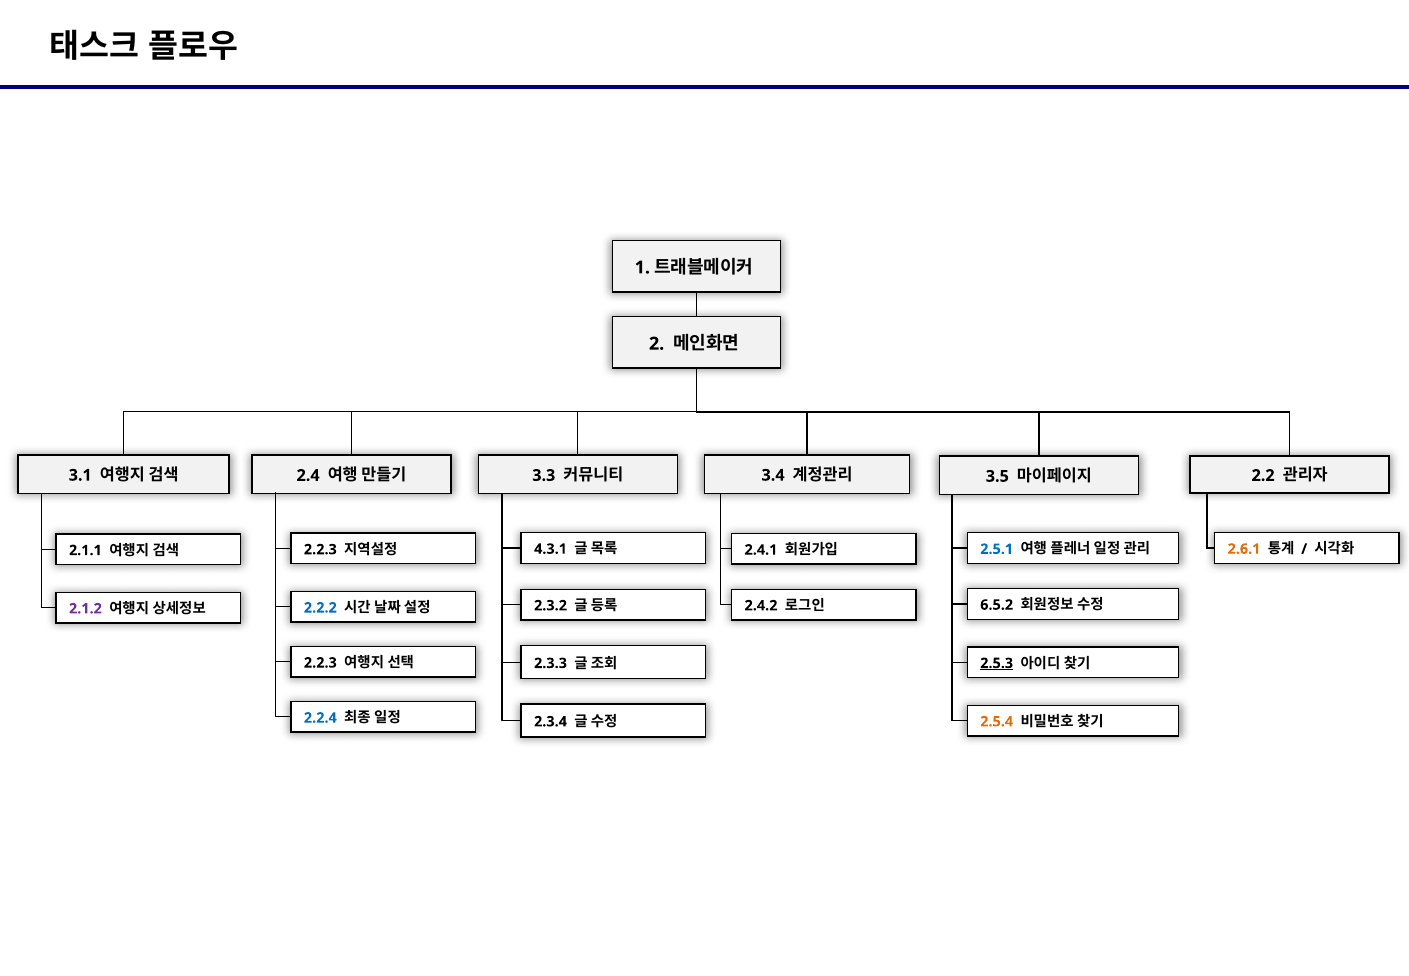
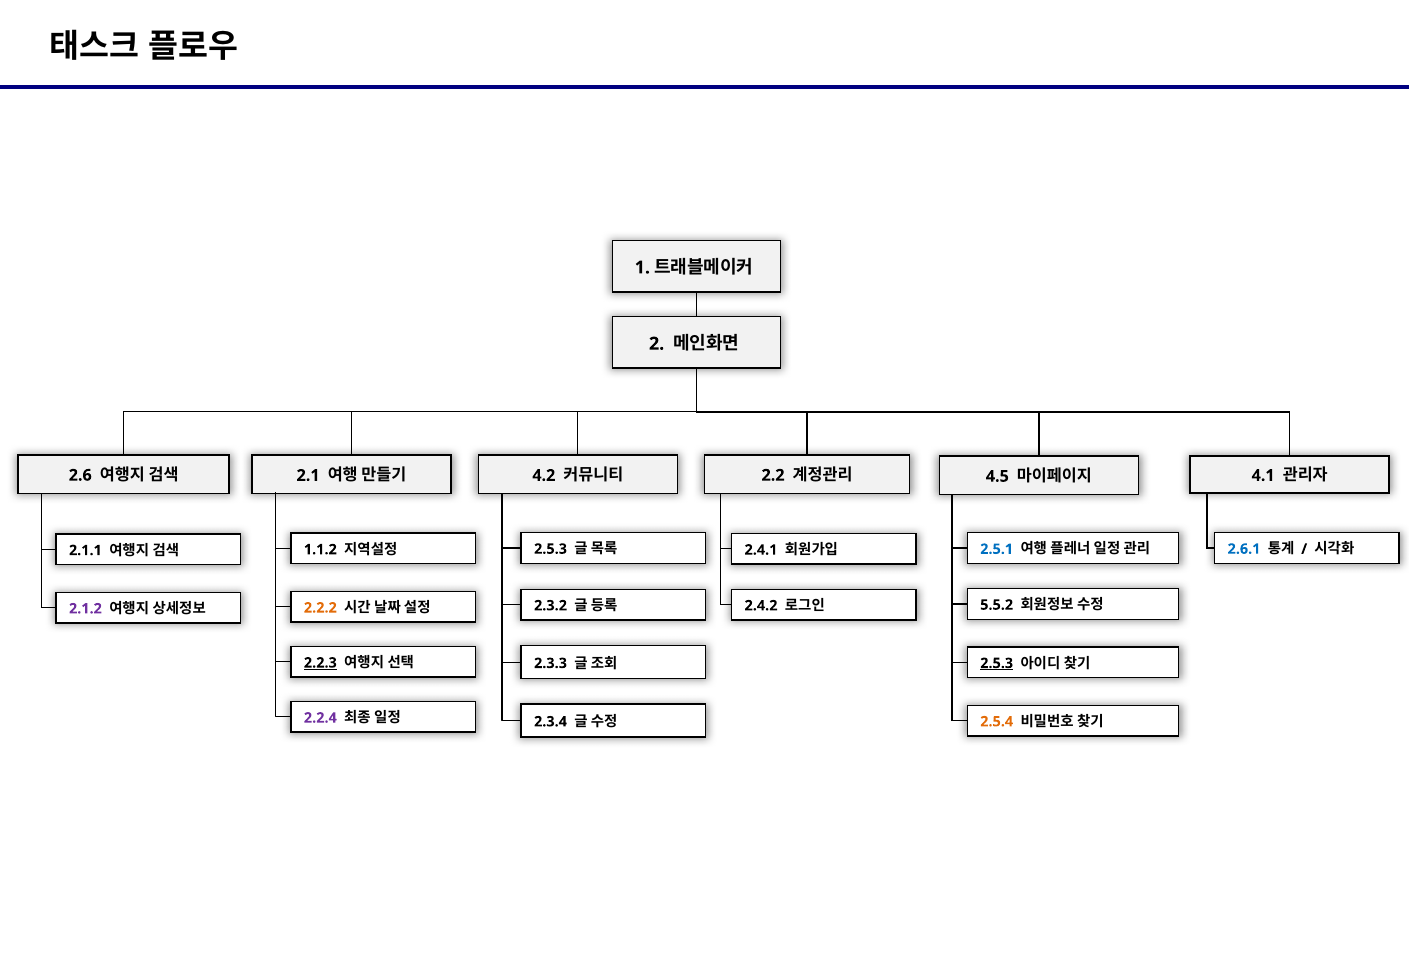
3.1: 3.1 -> 2.6 (80, 475)
3.4: 3.4 -> 2.2 (773, 475)
2.2: 2.2 -> 4.1 (1263, 475)
2.4: 2.4 -> 2.1 (308, 475)
3.3: 3.3 -> 4.2 (544, 475)
3.5: 3.5 -> 4.5 (997, 476)
4.3.1: 4.3.1 -> 2.5.3 (551, 549)
2.6.1 colour: orange -> blue (1244, 549)
2.2.3: 2.2.3 -> 1.1.2 (320, 549)
6.5.2: 6.5.2 -> 5.5.2 (997, 605)
2.2.2 colour: blue -> orange (320, 607)
2.2.3 underline: none -> present (320, 662)
2.2.4 colour: blue -> purple (320, 717)
